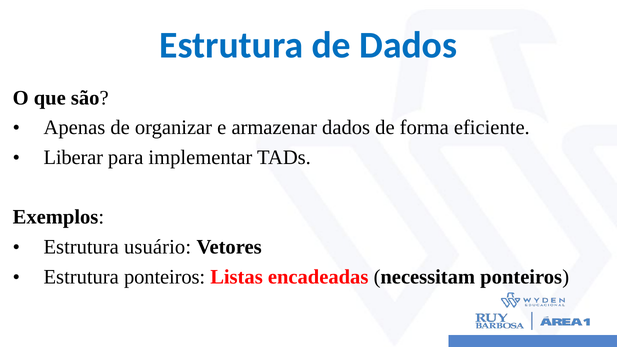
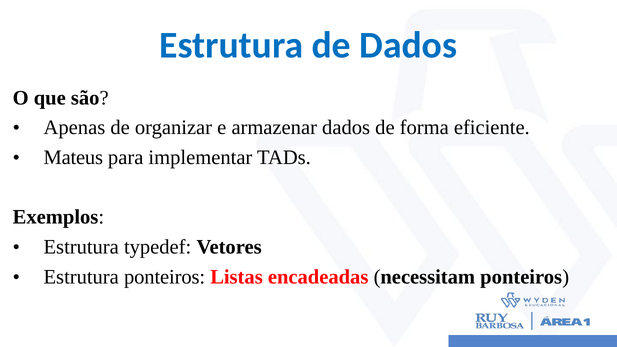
Liberar: Liberar -> Mateus (73, 158)
usuário: usuário -> typedef (158, 247)
